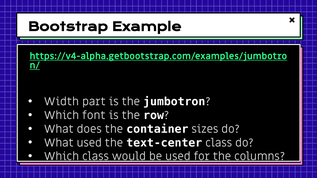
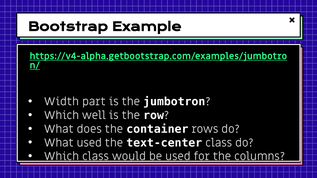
font: font -> well (94, 116)
sizes: sizes -> rows (205, 129)
